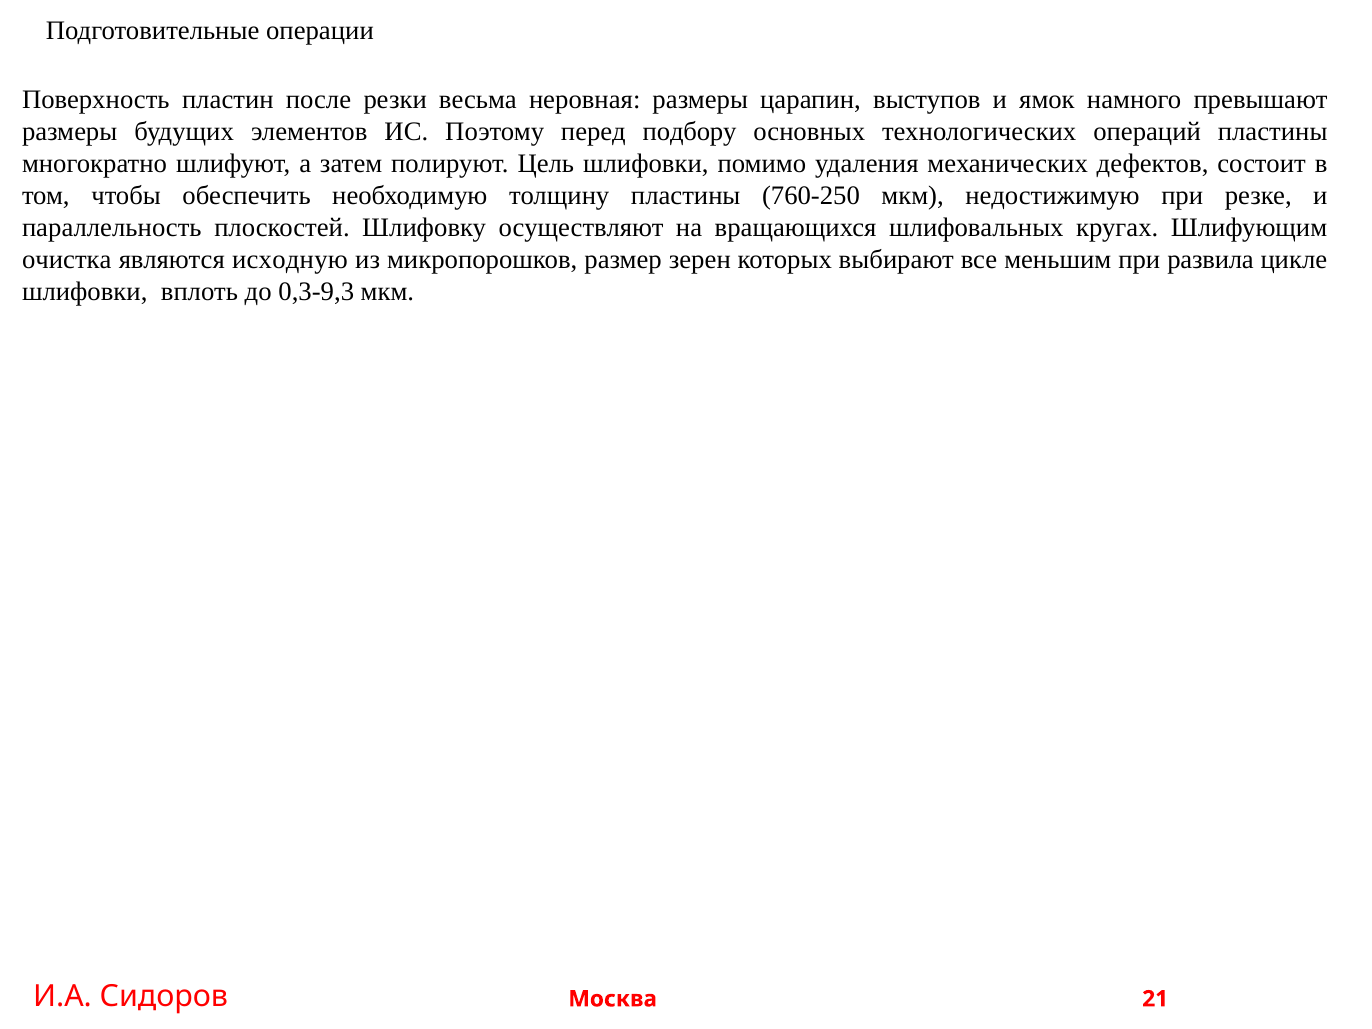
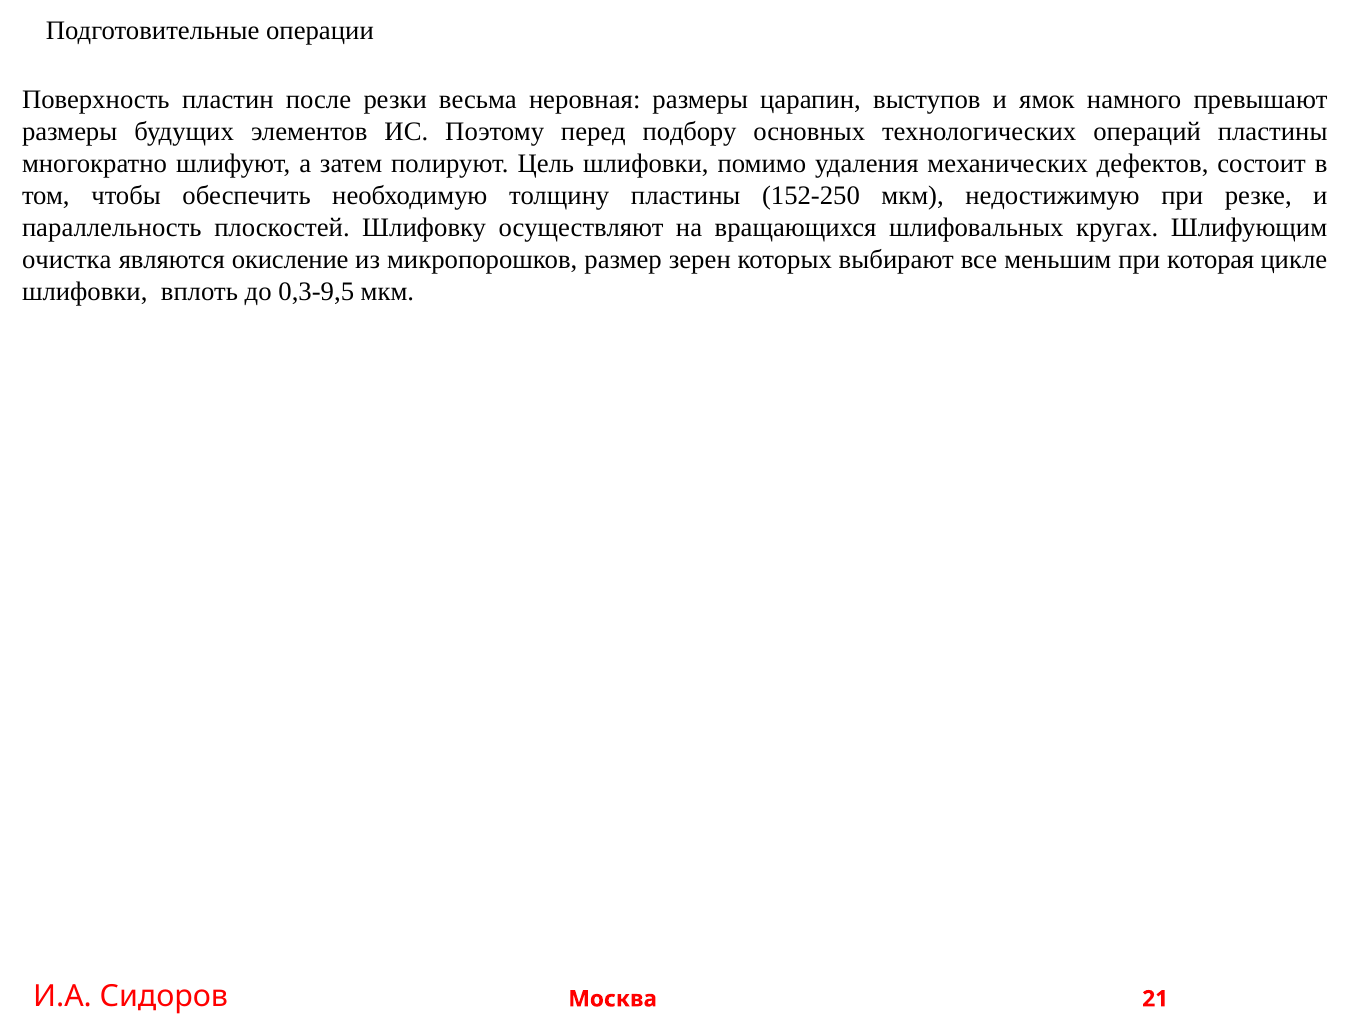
760-250: 760-250 -> 152-250 (811, 196)
исходную: исходную -> окисление (290, 260)
развила: развила -> которая (1211, 260)
0,3-9,3: 0,3-9,3 -> 0,3-9,5 (316, 292)
